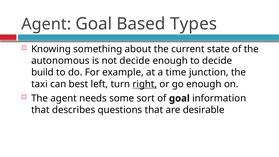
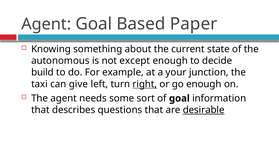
Types: Types -> Paper (194, 24)
not decide: decide -> except (135, 61)
time: time -> your (176, 72)
best: best -> give (78, 84)
desirable underline: none -> present (204, 110)
